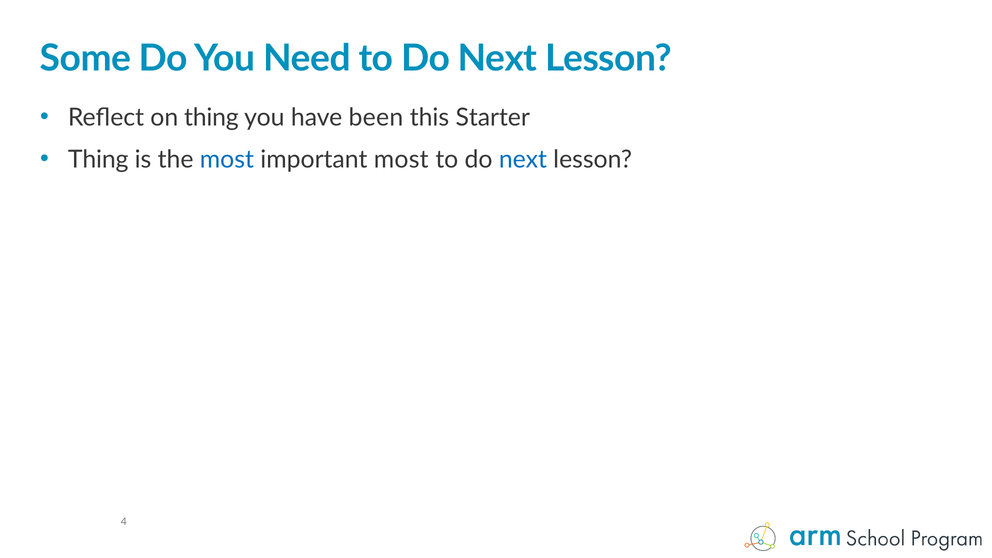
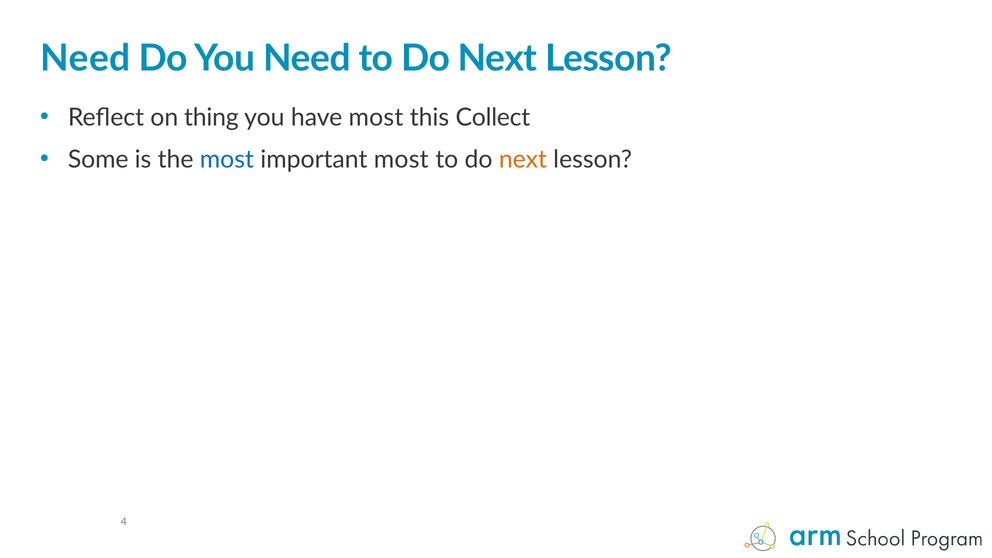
Some: Some -> Need (85, 58)
have been: been -> most (376, 117)
Starter: Starter -> Collect (493, 117)
Thing: Thing -> Some (98, 159)
next colour: blue -> orange (523, 159)
